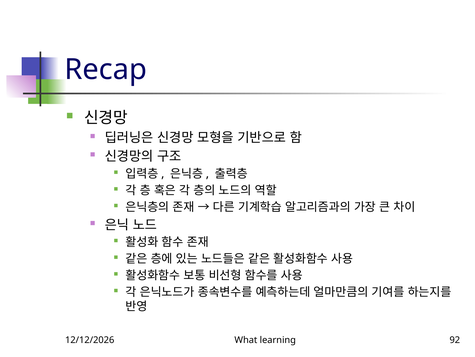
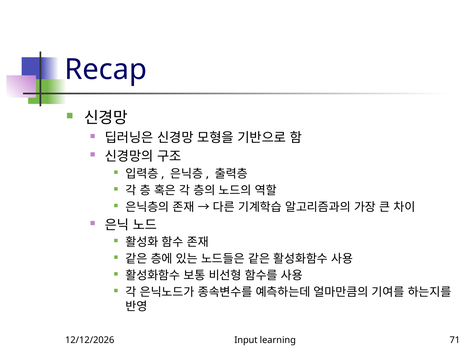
What: What -> Input (246, 339)
92: 92 -> 71 (455, 339)
